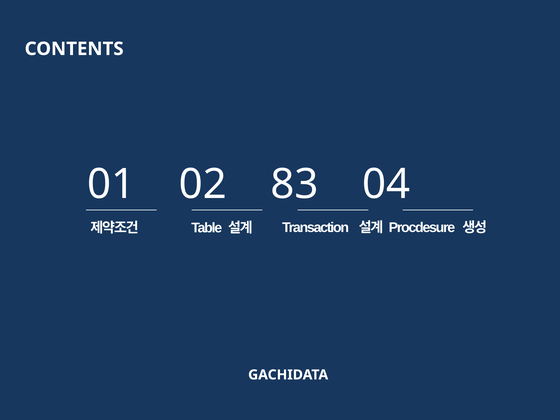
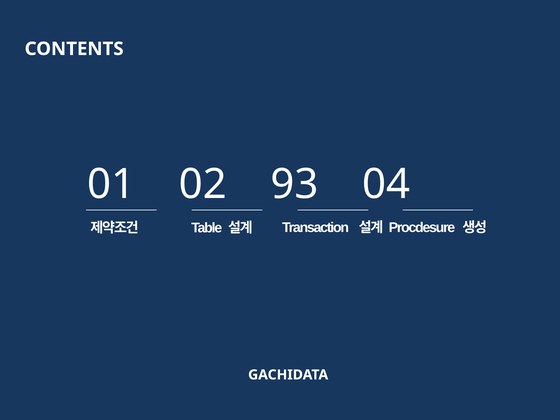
83: 83 -> 93 (294, 184)
